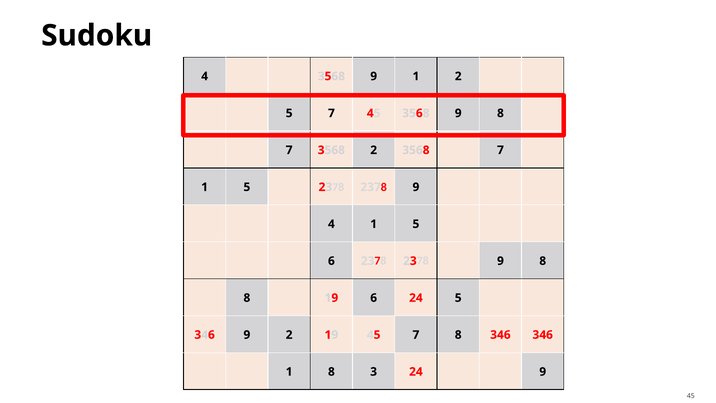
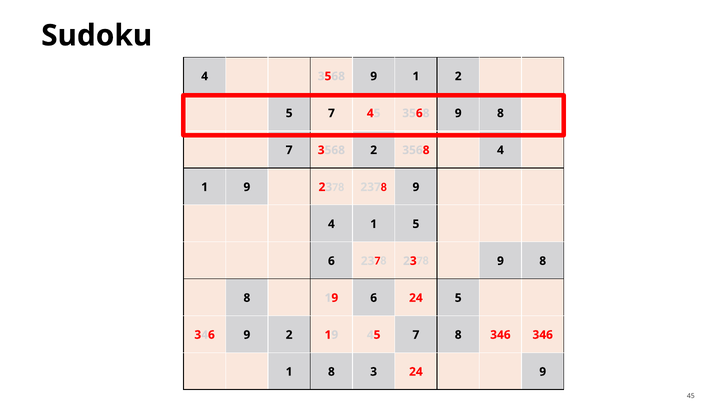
3568 7: 7 -> 4 (500, 150)
5: 5 -> 9 (247, 187)
